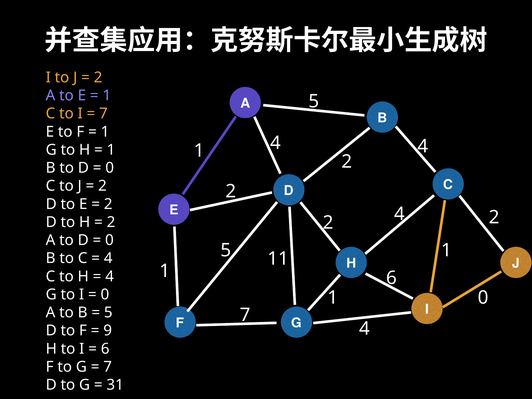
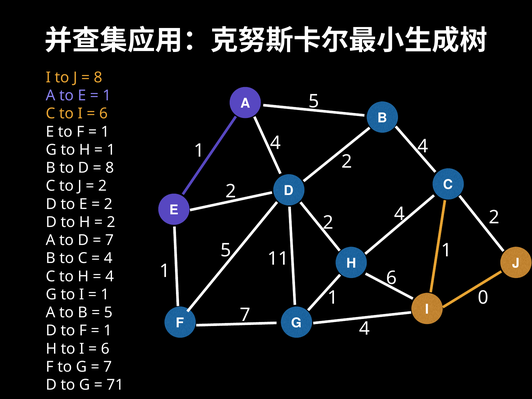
2: 2 -> 8 (98, 77)
7: 7 -> 6 (103, 114)
0: 0 -> 8 (110, 168)
0: 0 -> 7 (109, 240)
0: 0 -> 1 (105, 295)
9: 9 -> 1 (108, 331)
31: 31 -> 71 (115, 385)
